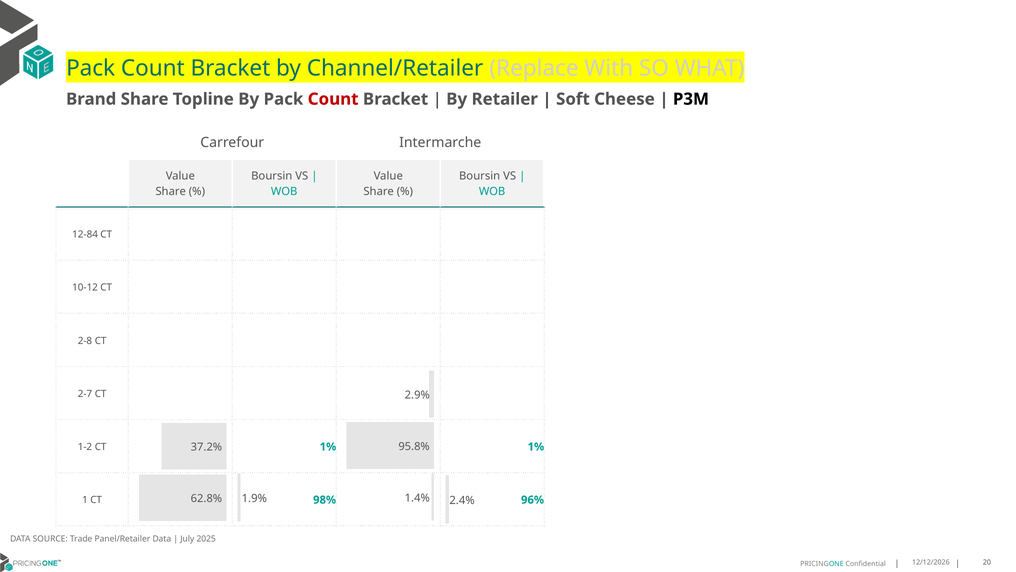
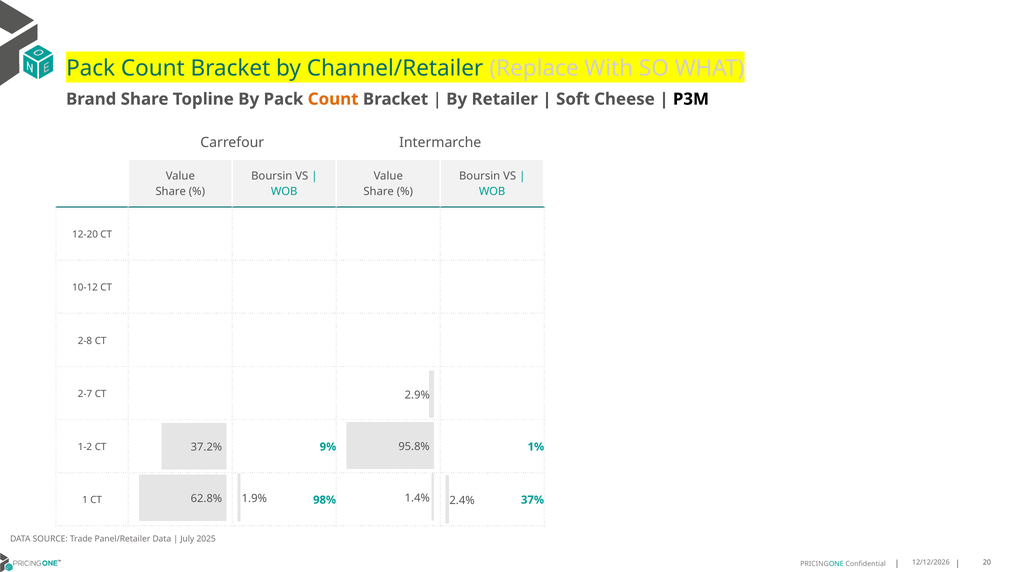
Count colour: red -> orange (333, 99)
12-84: 12-84 -> 12-20 (85, 234)
CT 1%: 1% -> 9% (328, 446)
96%: 96% -> 37% (533, 500)
